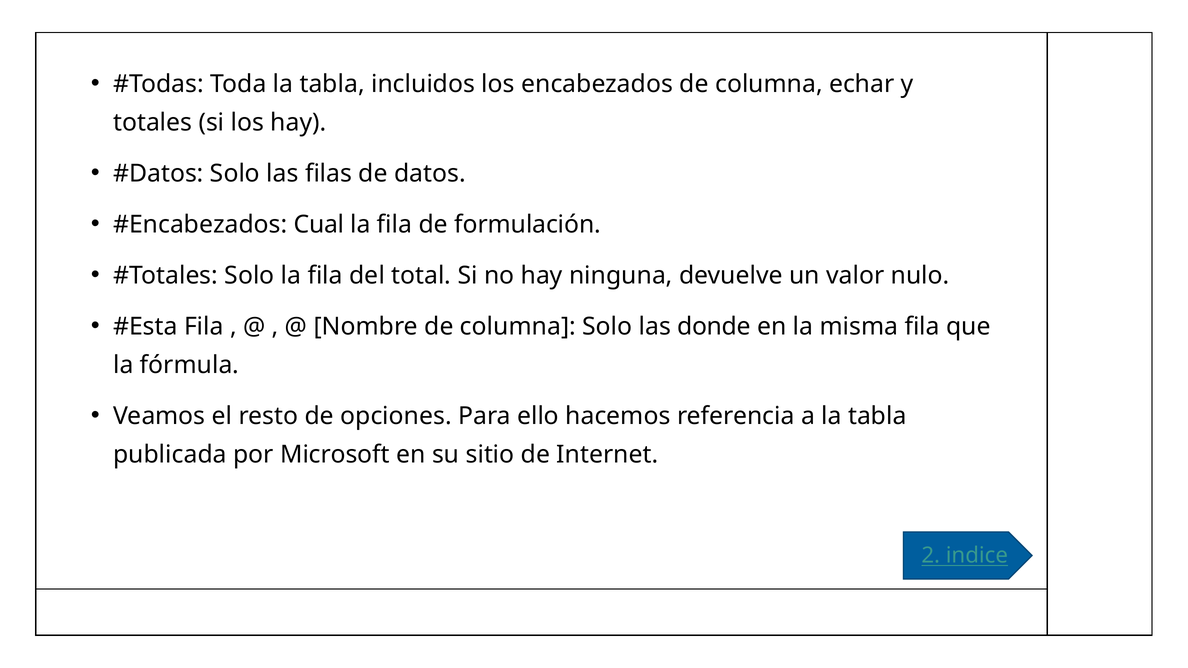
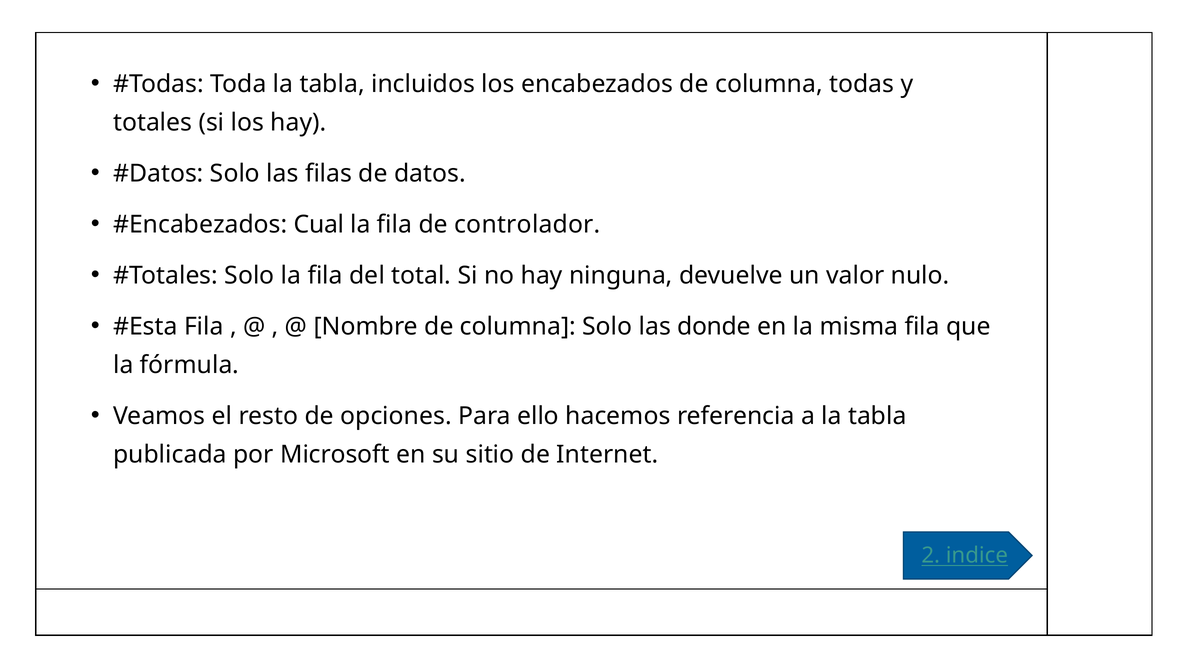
echar: echar -> todas (862, 84)
formulación: formulación -> controlador (527, 225)
